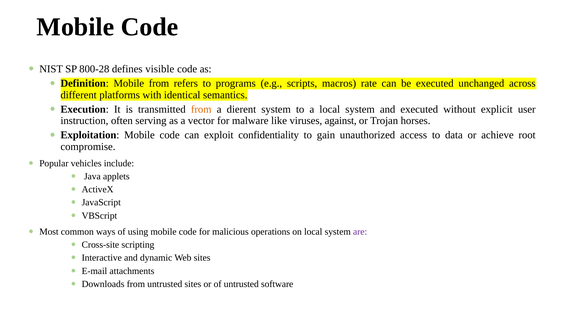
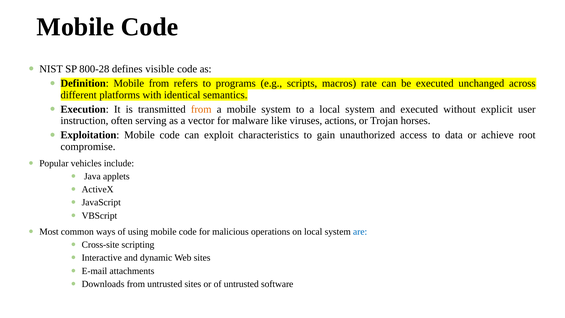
a dierent: dierent -> mobile (241, 109)
against: against -> actions (341, 121)
confidentiality: confidentiality -> characteristics (269, 135)
are colour: purple -> blue (360, 232)
